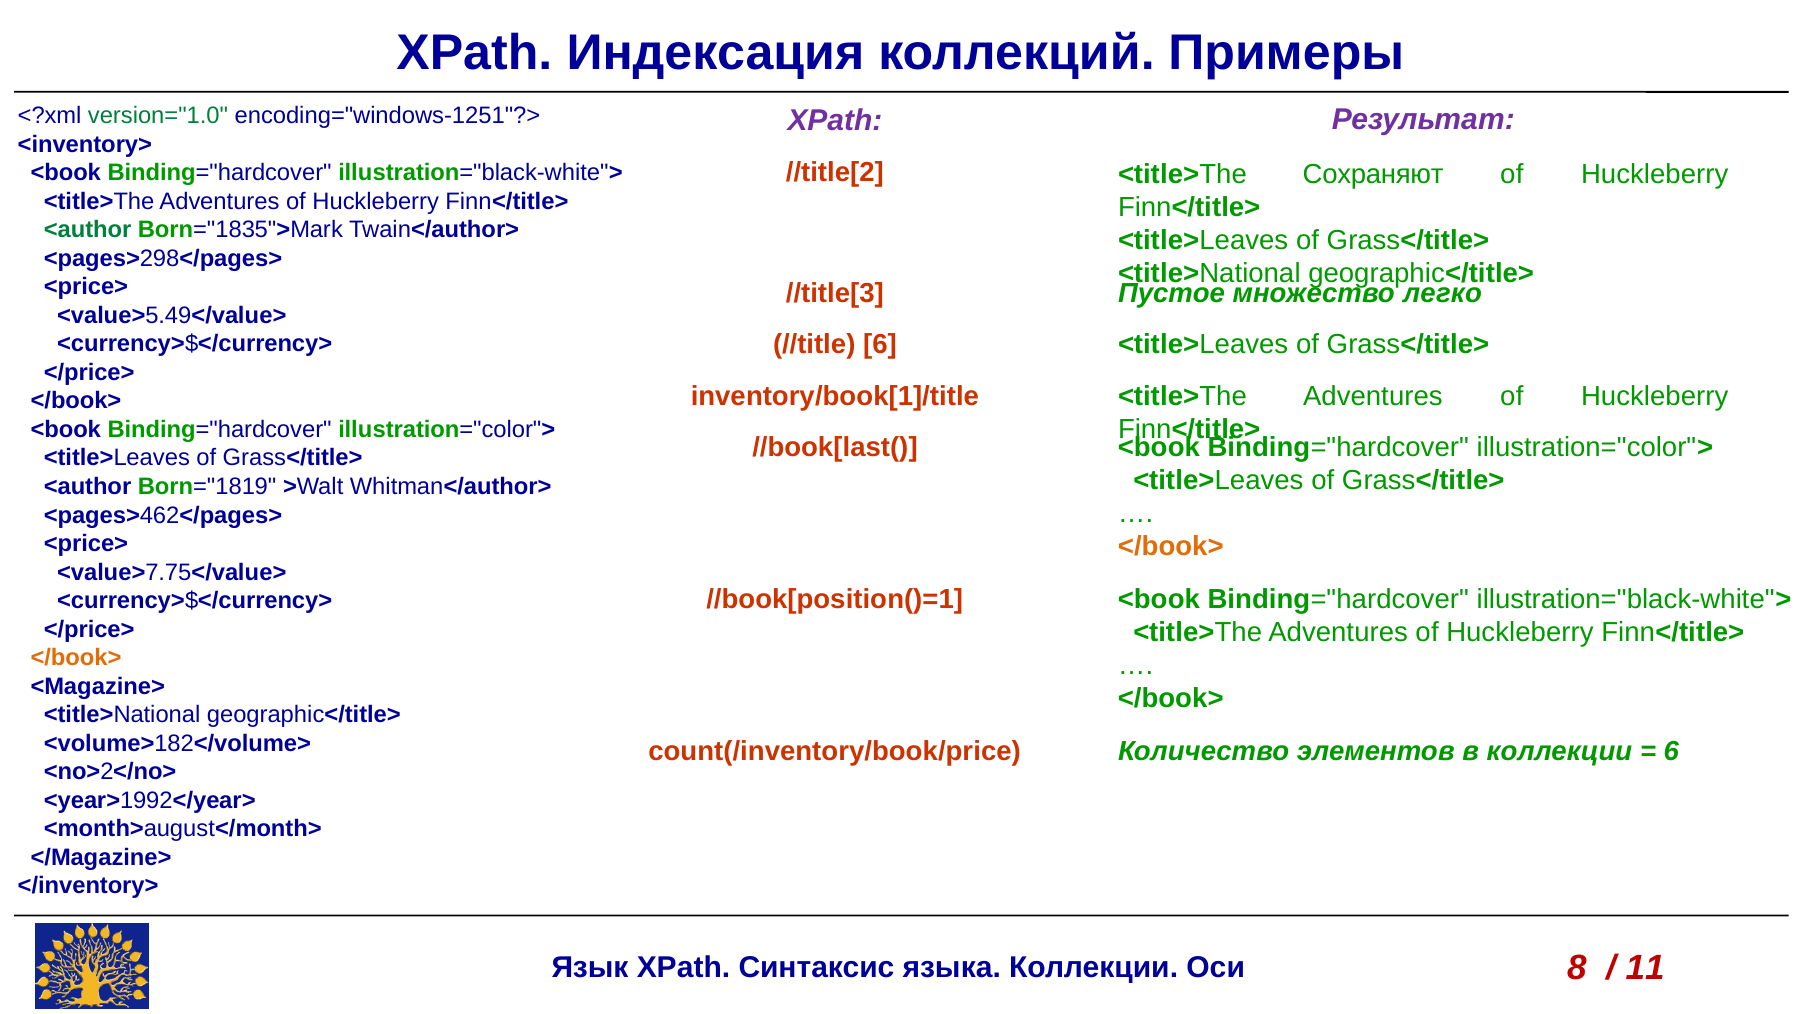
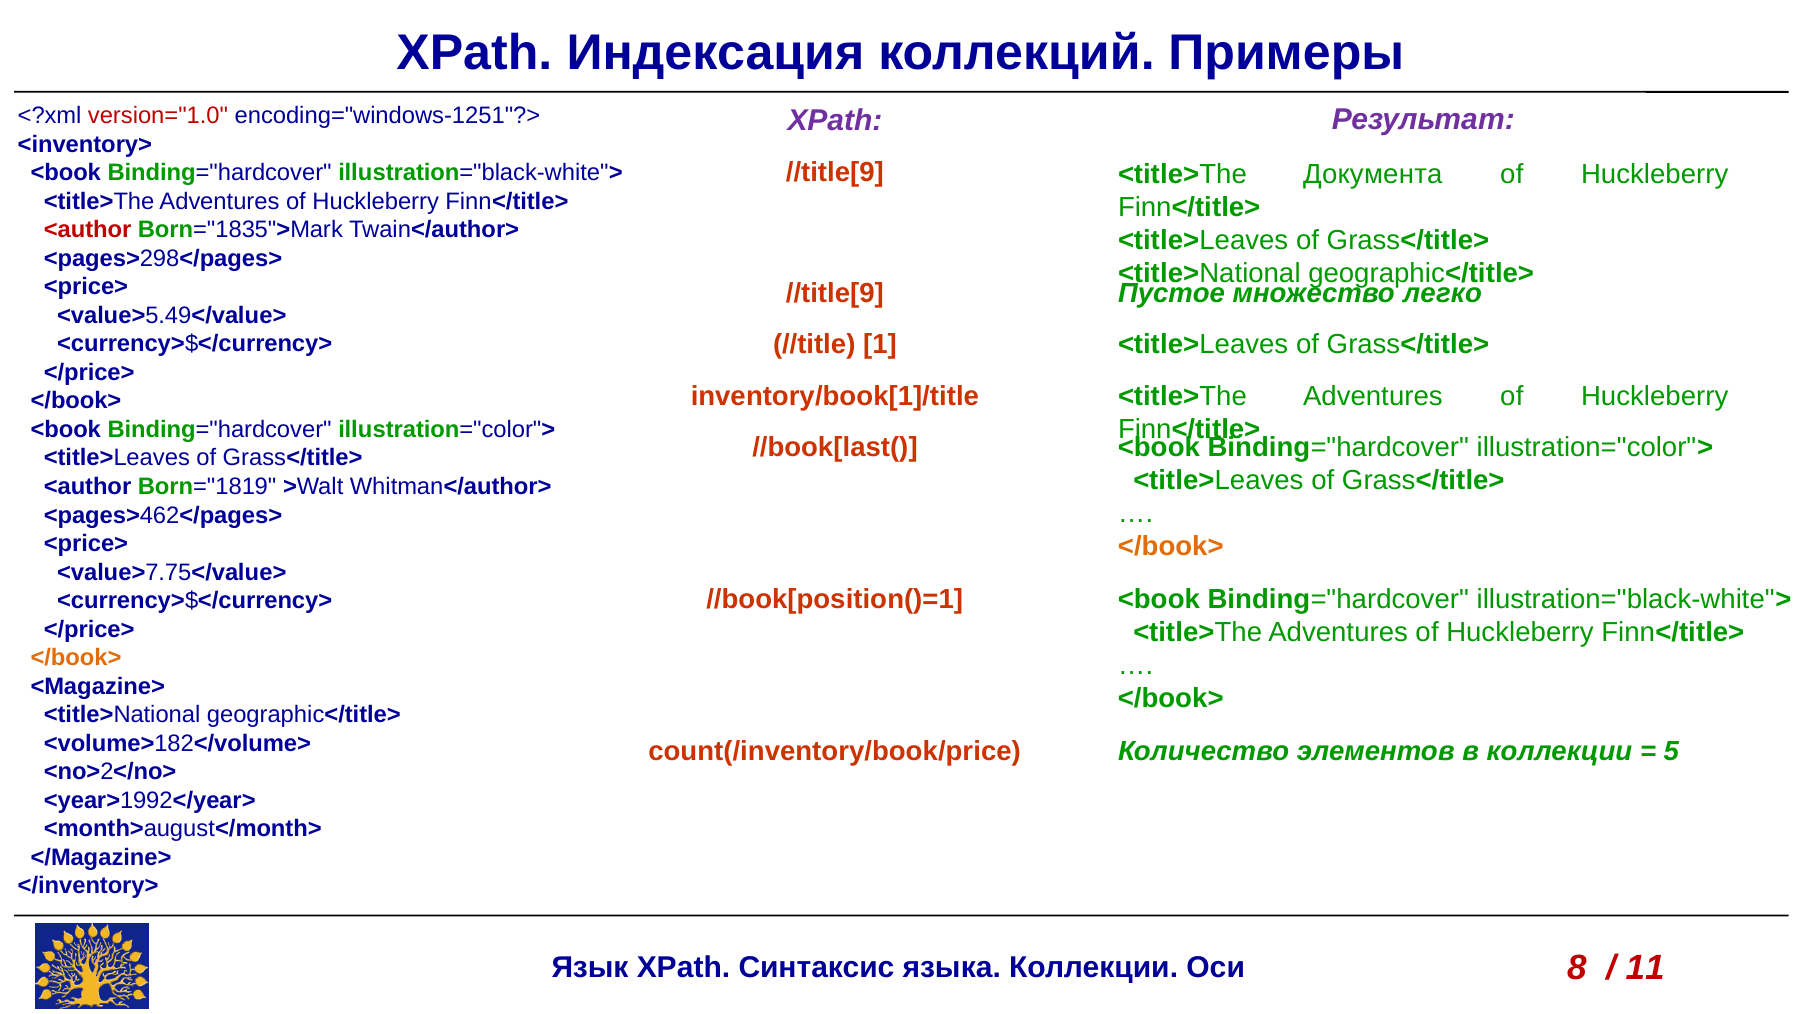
version="1.0 colour: green -> red (158, 116)
//title[2: //title[2 -> //title[9 (835, 172)
Сохраняют: Сохраняют -> Документа (1373, 175)
<author colour: green -> red (88, 230)
//title[3: //title[3 -> //title[9 (835, 293)
//title 6: 6 -> 1 (880, 344)
6: 6 -> 5 (1671, 751)
